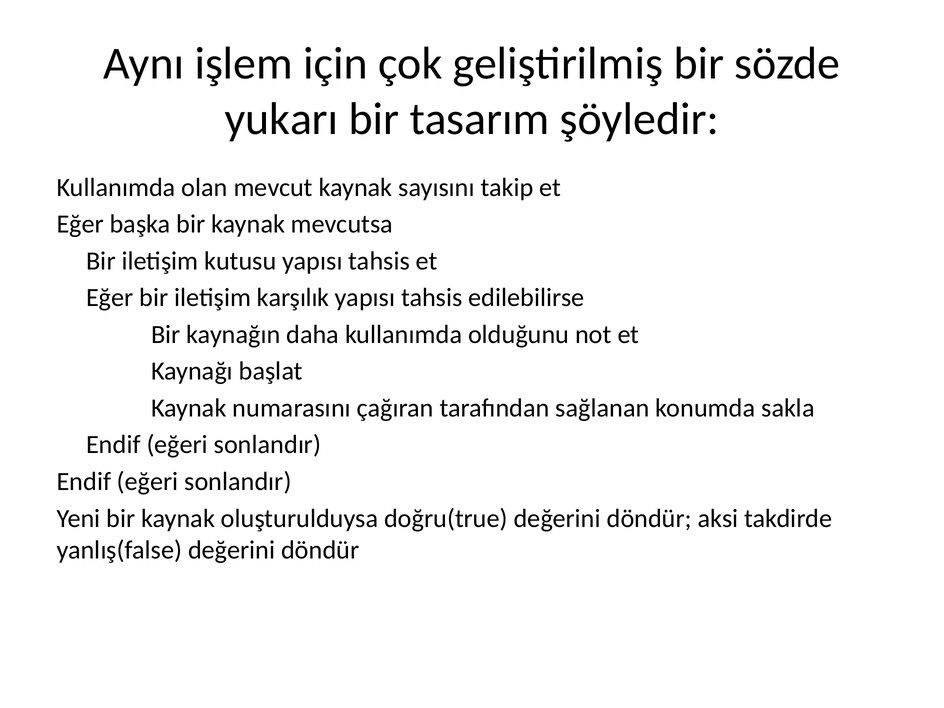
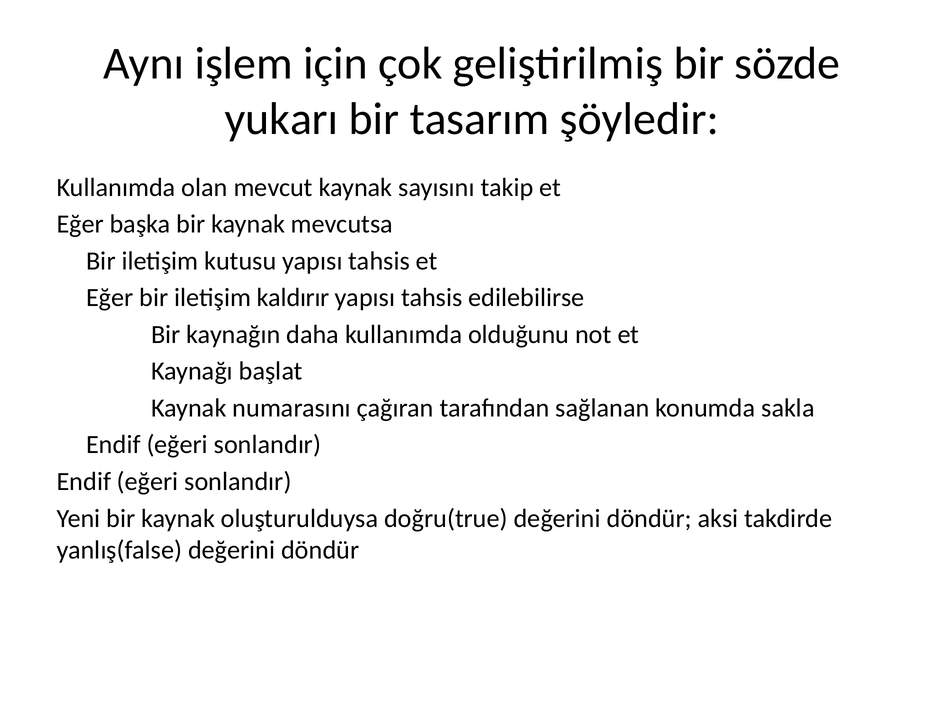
karşılık: karşılık -> kaldırır (293, 298)
